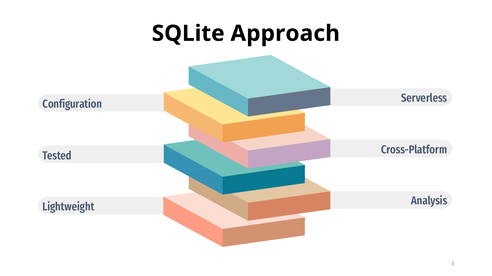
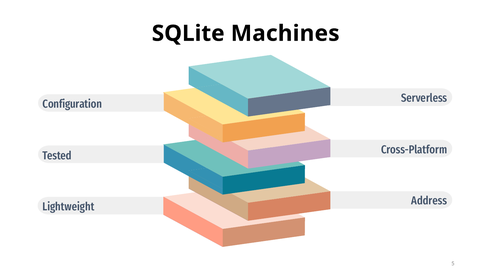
Approach: Approach -> Machines (285, 34)
Analysis: Analysis -> Address (429, 201)
